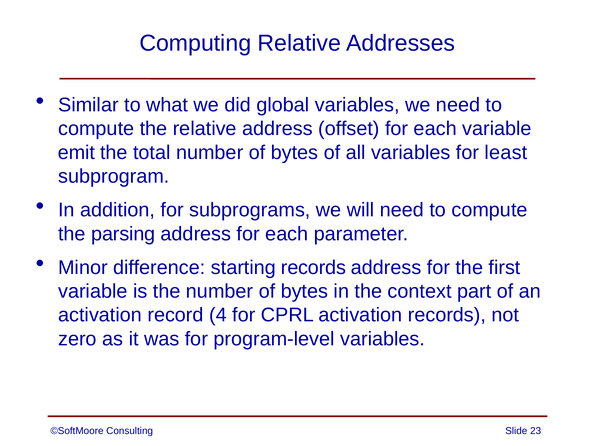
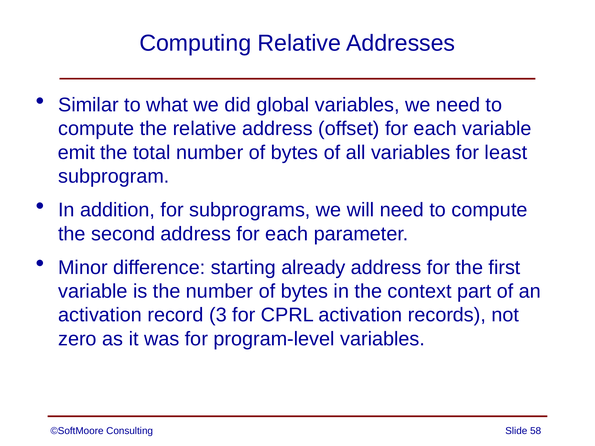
parsing: parsing -> second (123, 234)
starting records: records -> already (313, 268)
4: 4 -> 3 (218, 315)
23: 23 -> 58 (536, 431)
